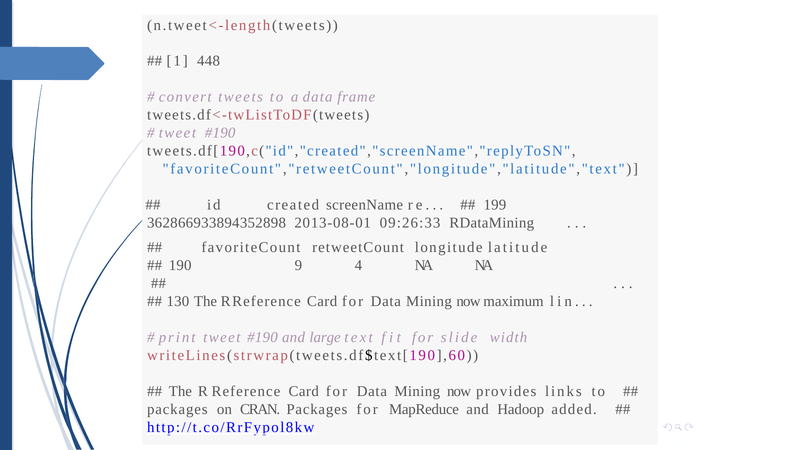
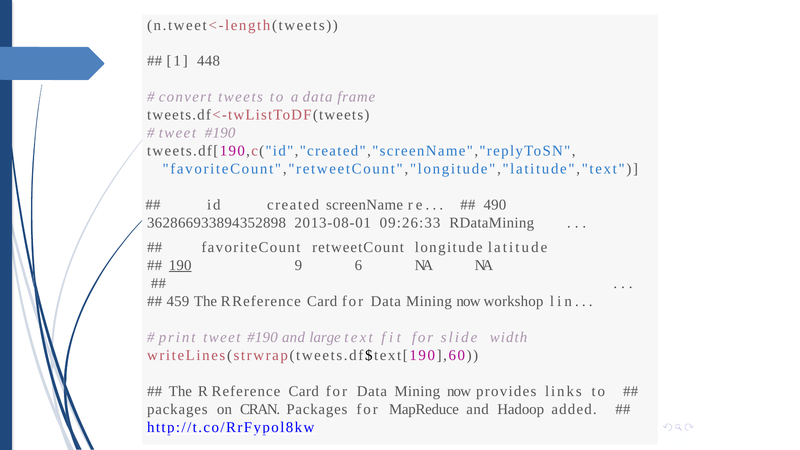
199: 199 -> 490 (495, 205)
4: 4 -> 6 (358, 265)
190 underline: none -> present (180, 265)
130: 130 -> 459 (178, 301)
maximum: maximum -> workshop (513, 301)
